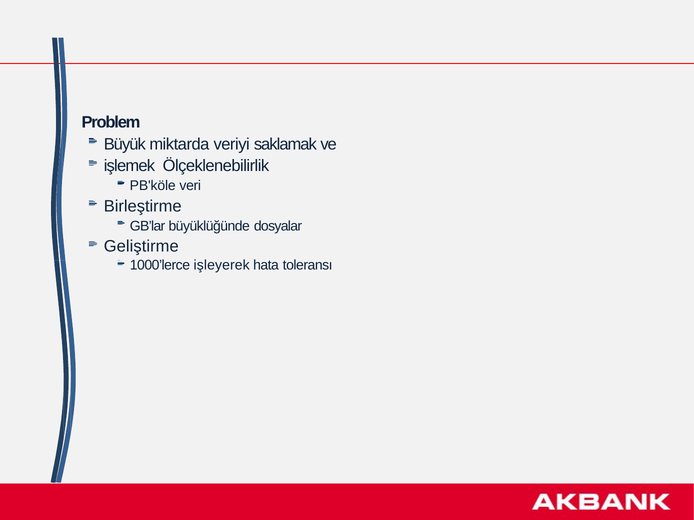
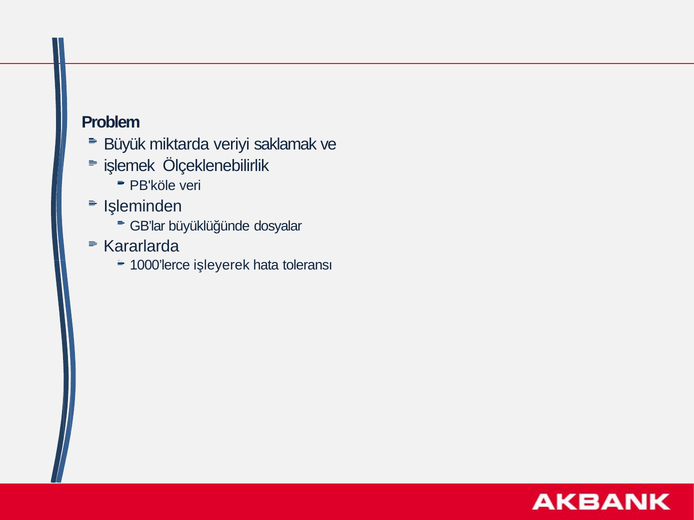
Birleştirme: Birleştirme -> Işleminden (143, 206)
Geliştirme: Geliştirme -> Kararlarda (141, 246)
